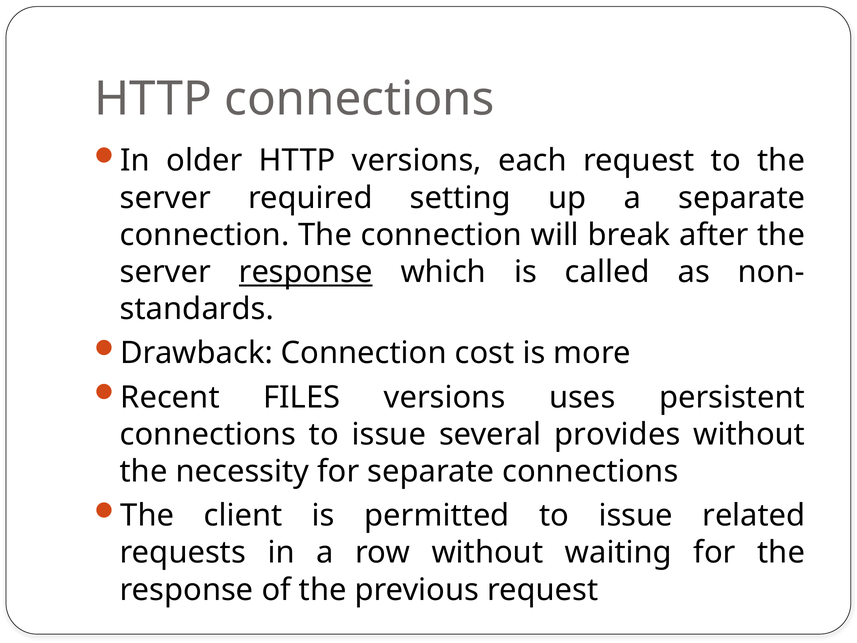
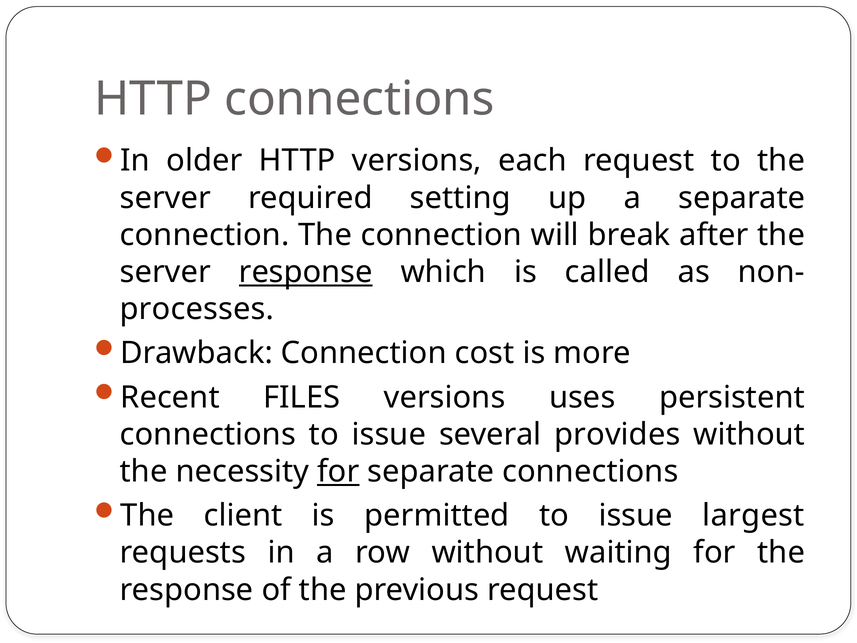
standards: standards -> processes (197, 309)
for underline: none -> present (338, 471)
related: related -> largest (754, 515)
